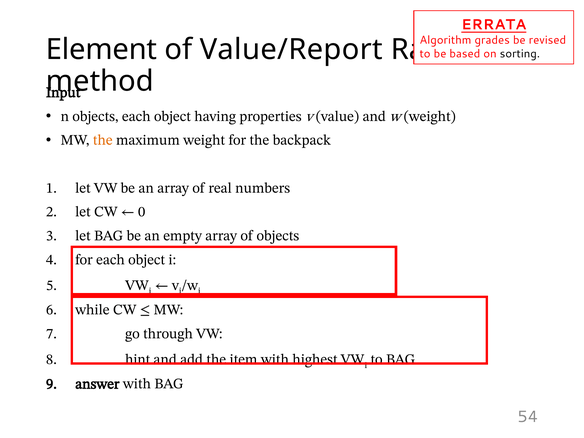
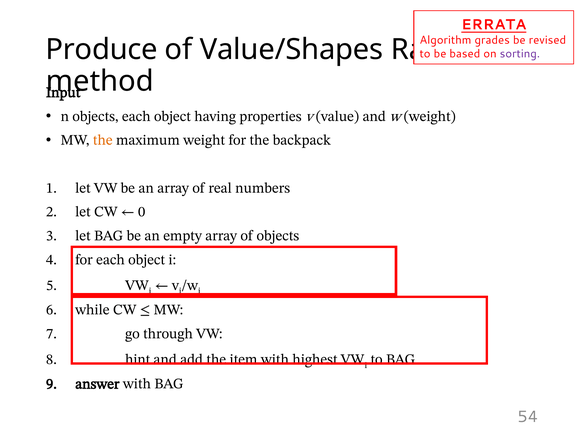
Element: Element -> Produce (102, 50)
Value/Report: Value/Report -> Value/Shapes (292, 50)
sorting colour: black -> purple (520, 54)
